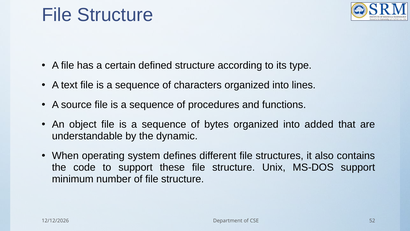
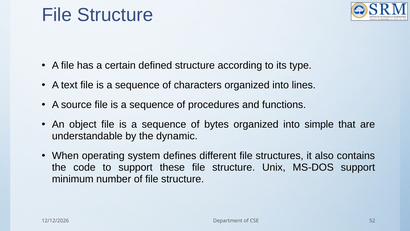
added: added -> simple (319, 124)
